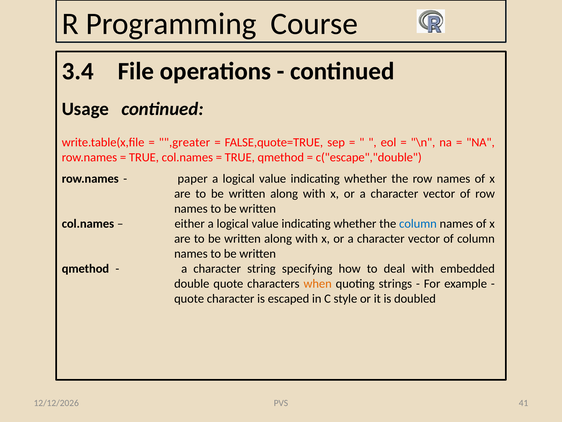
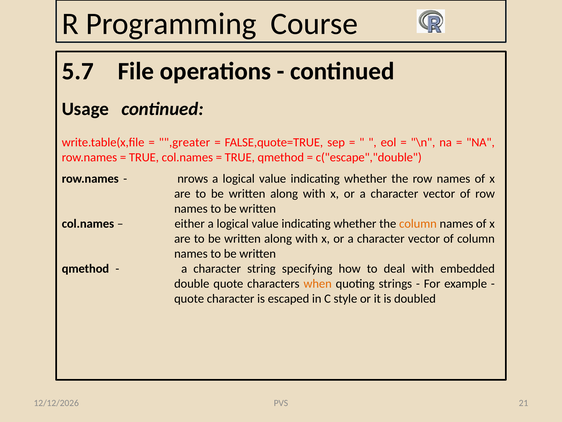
3.4: 3.4 -> 5.7 (78, 71)
paper: paper -> nrows (193, 179)
column colour: blue -> orange (418, 224)
41: 41 -> 21 (524, 402)
